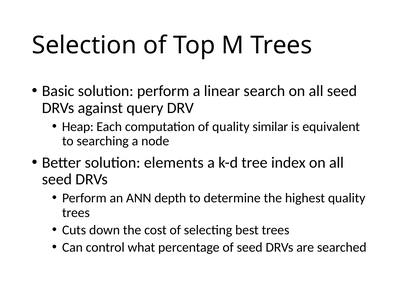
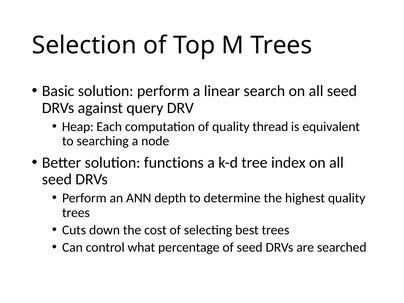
similar: similar -> thread (270, 127)
elements: elements -> functions (174, 163)
